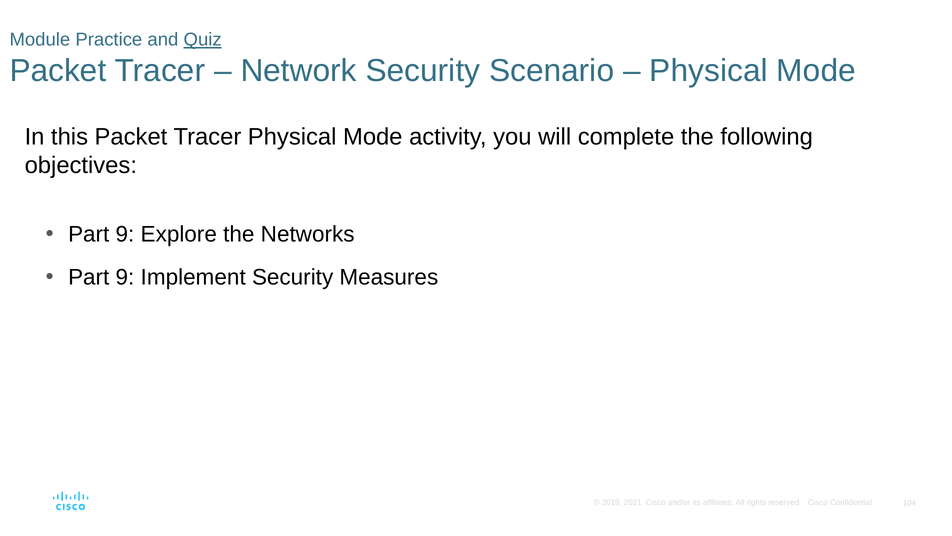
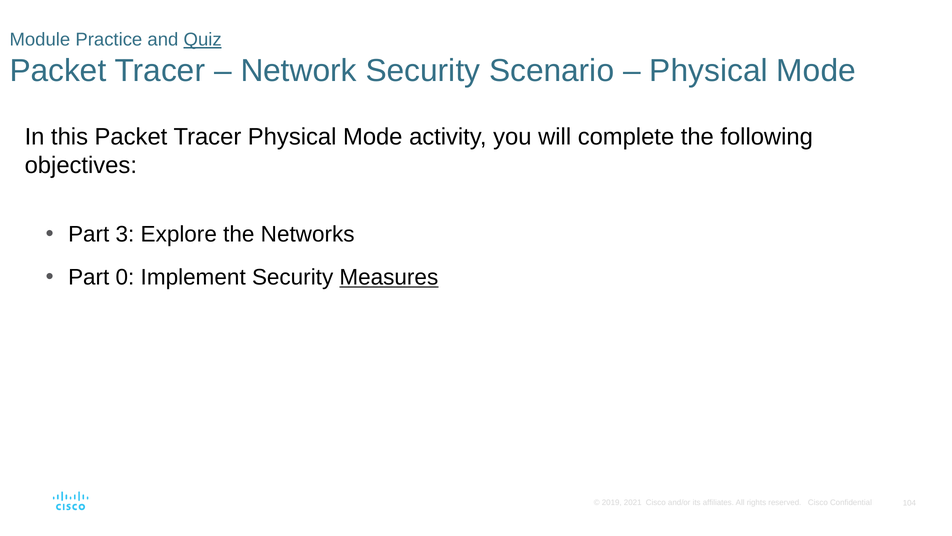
9: 9 -> 3 (125, 234)
9: 9 -> 0 (125, 277)
Measures underline: none -> present (389, 277)
